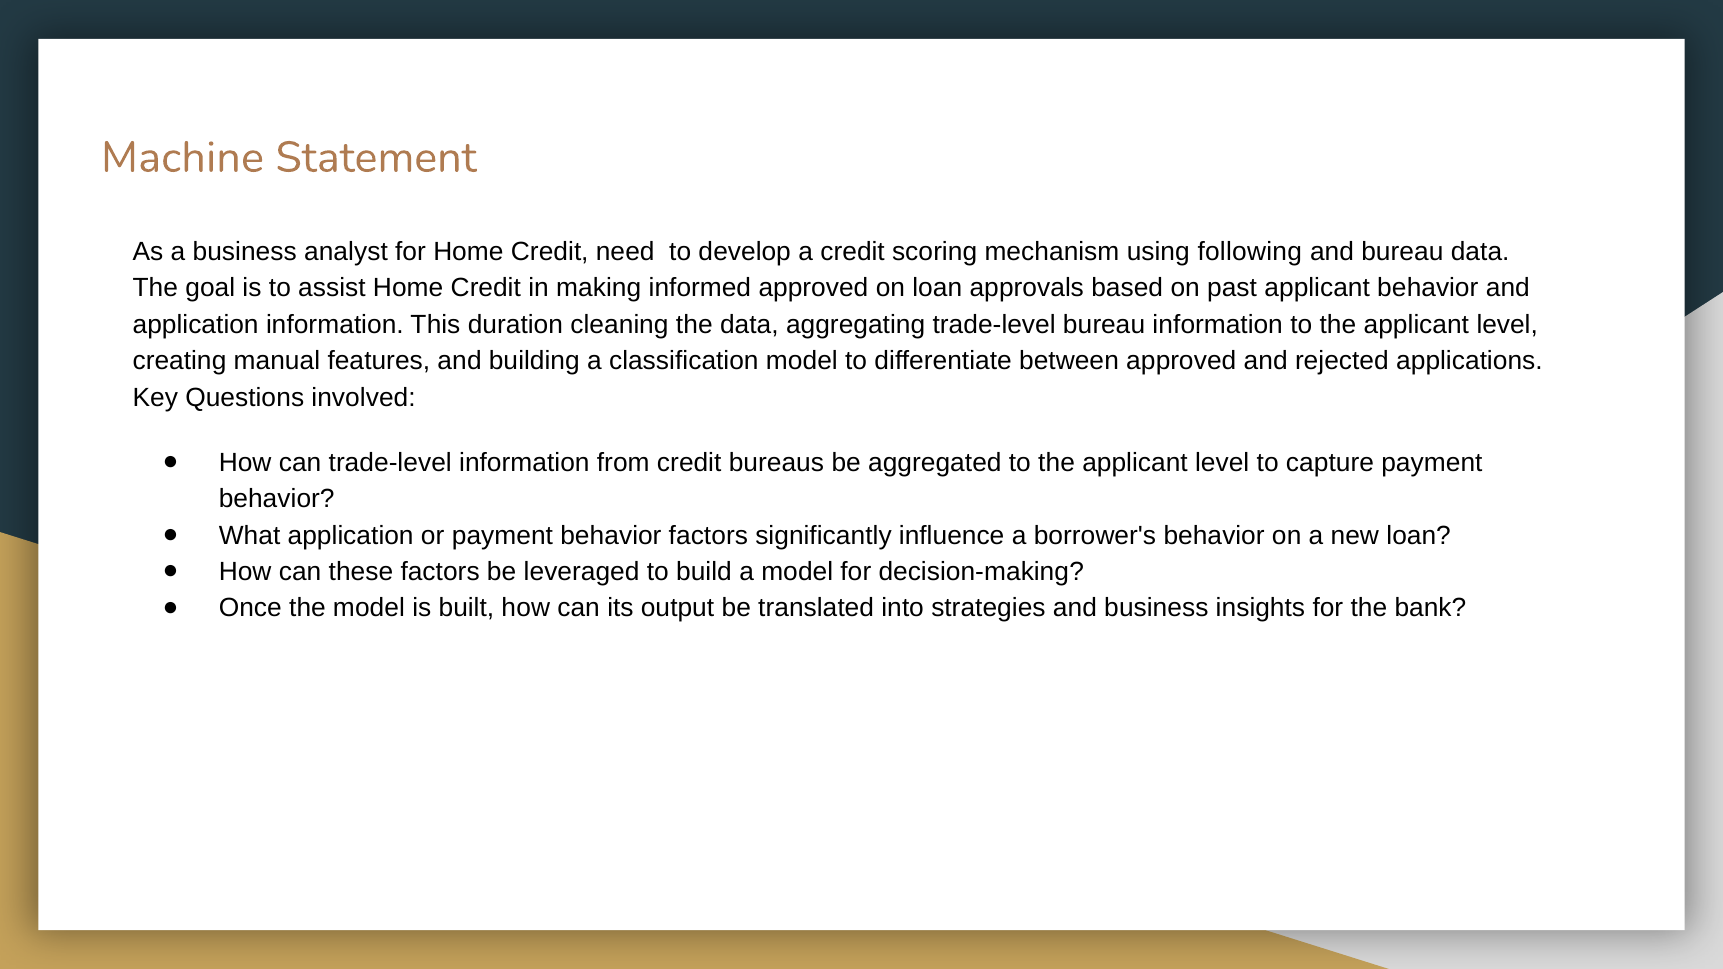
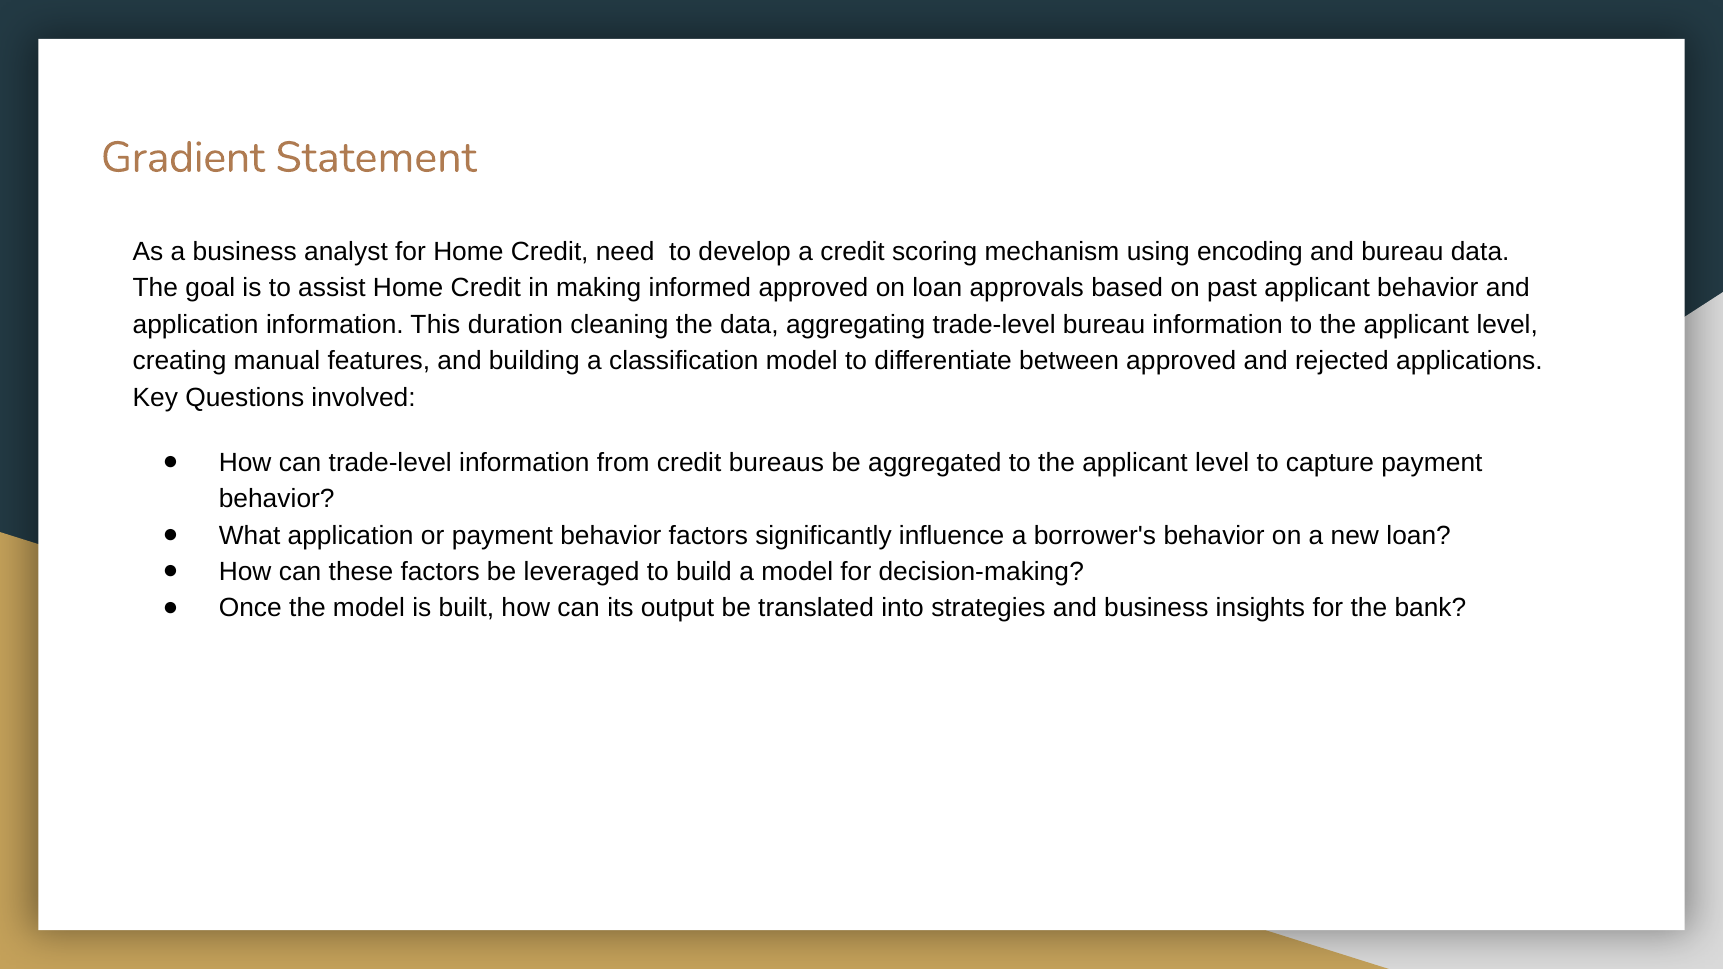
Machine: Machine -> Gradient (183, 157)
following: following -> encoding (1250, 252)
